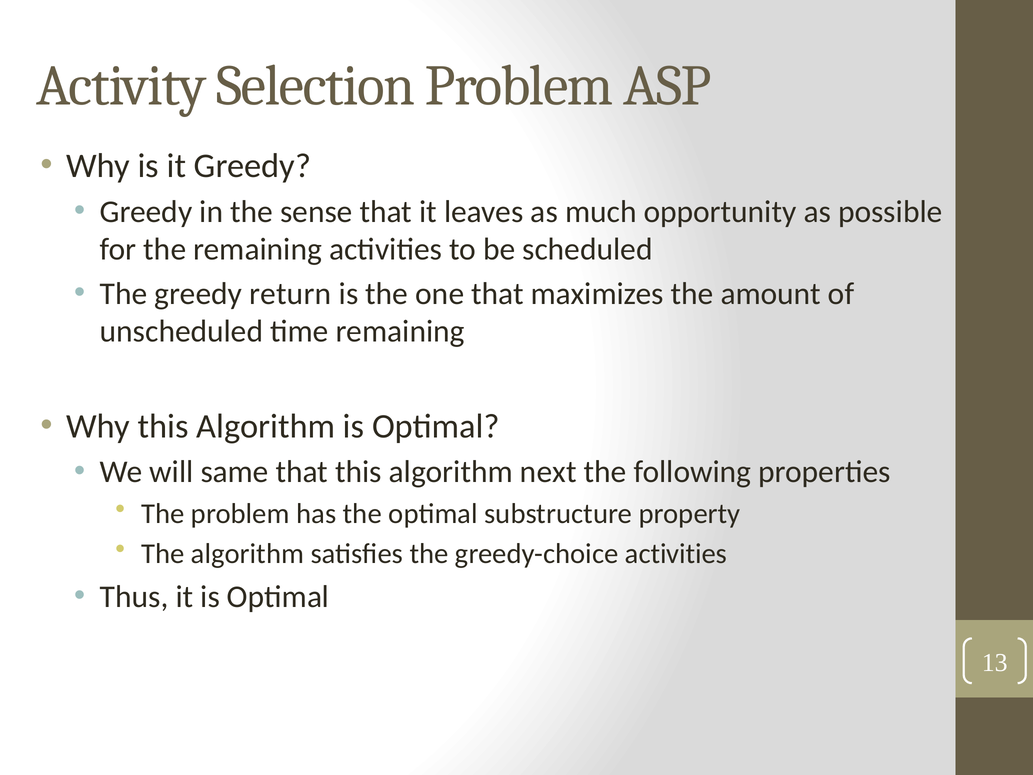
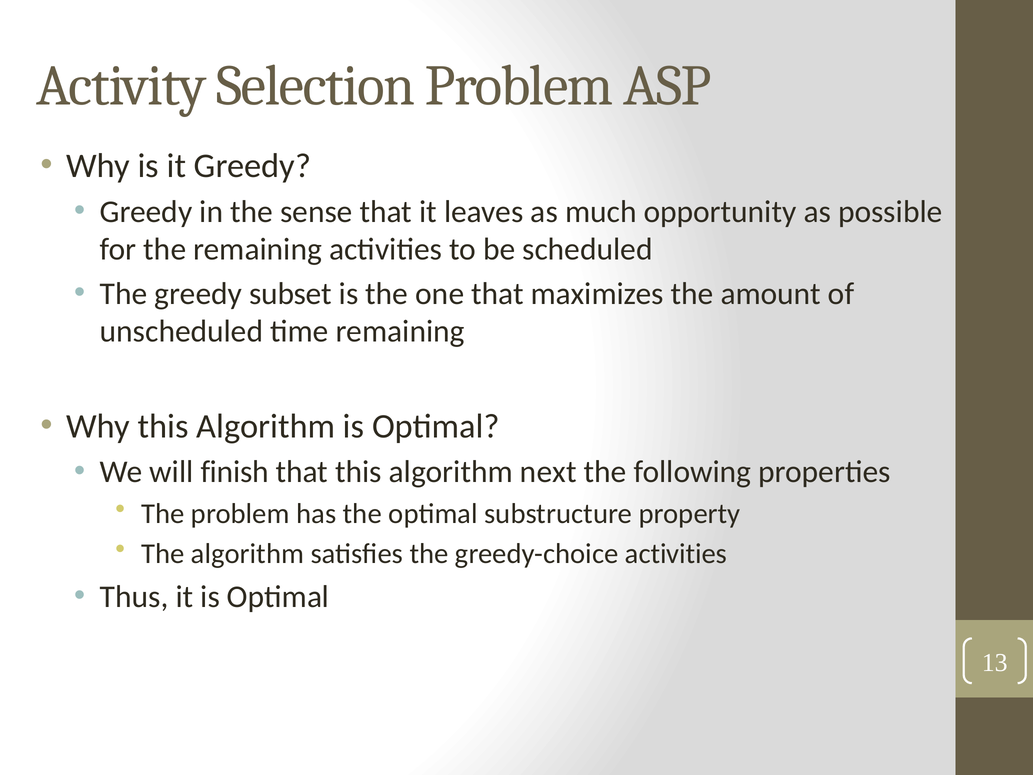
return: return -> subset (291, 294)
same: same -> finish (235, 472)
